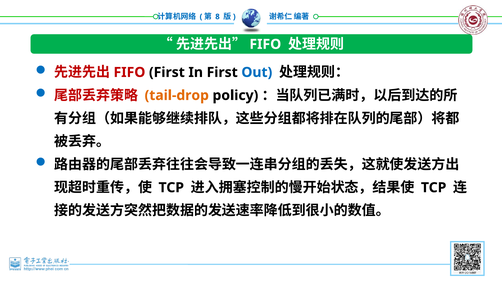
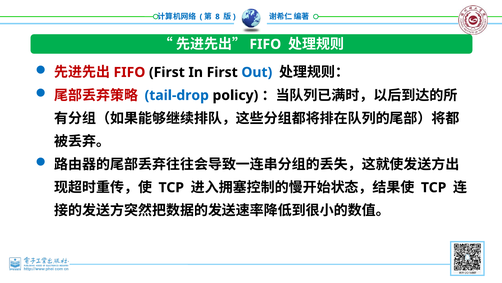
tail-drop colour: orange -> blue (177, 95)
